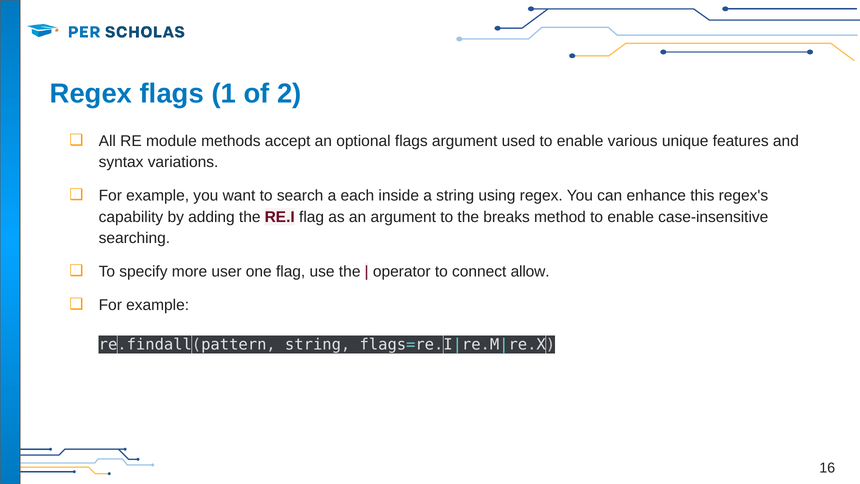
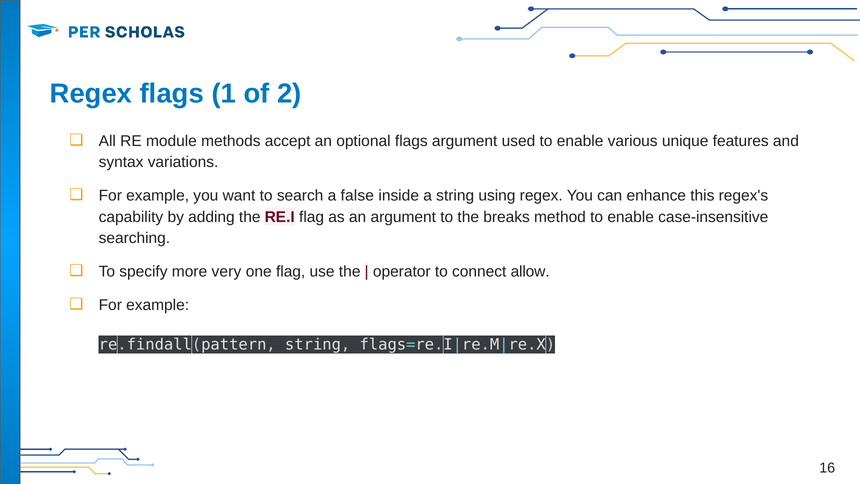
each: each -> false (357, 196)
user: user -> very (226, 271)
